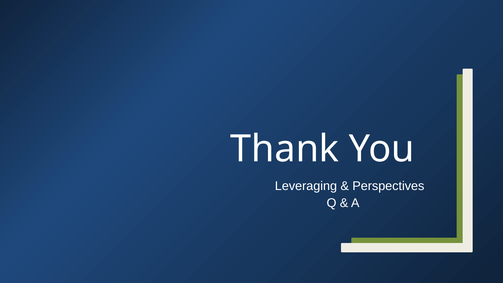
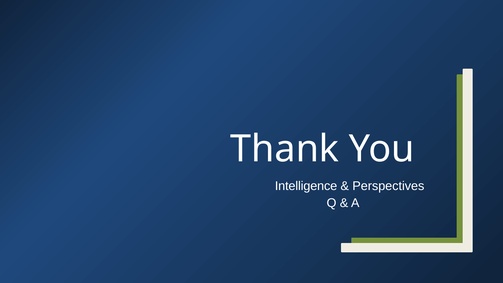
Leveraging: Leveraging -> Intelligence (306, 186)
